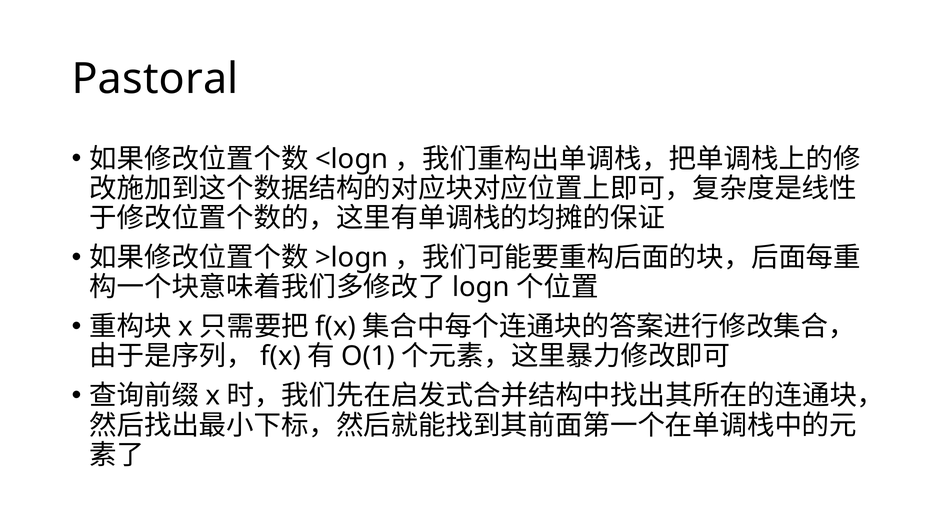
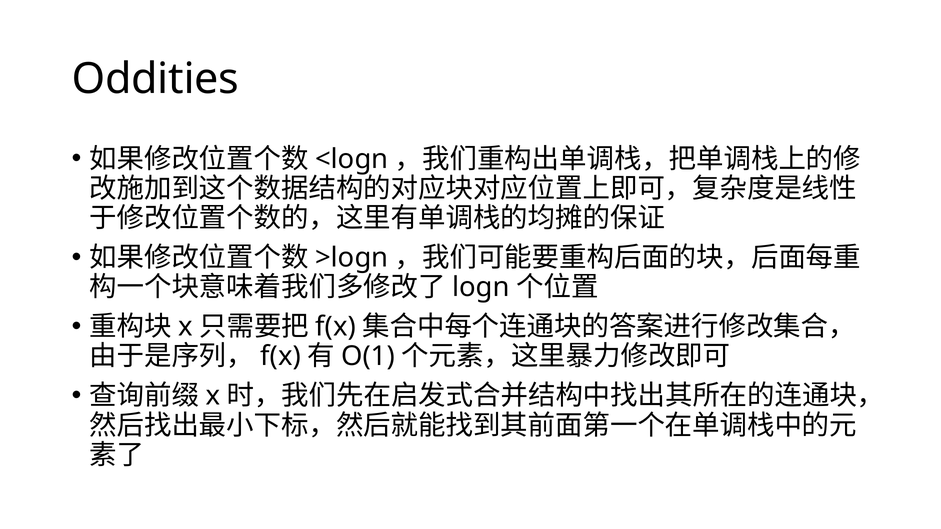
Pastoral: Pastoral -> Oddities (155, 79)
